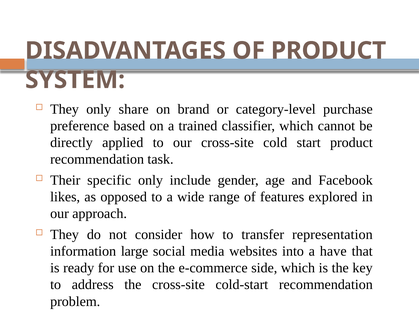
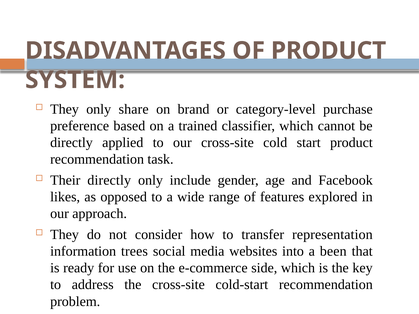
Their specific: specific -> directly (109, 180)
large: large -> trees (134, 251)
have: have -> been (333, 251)
